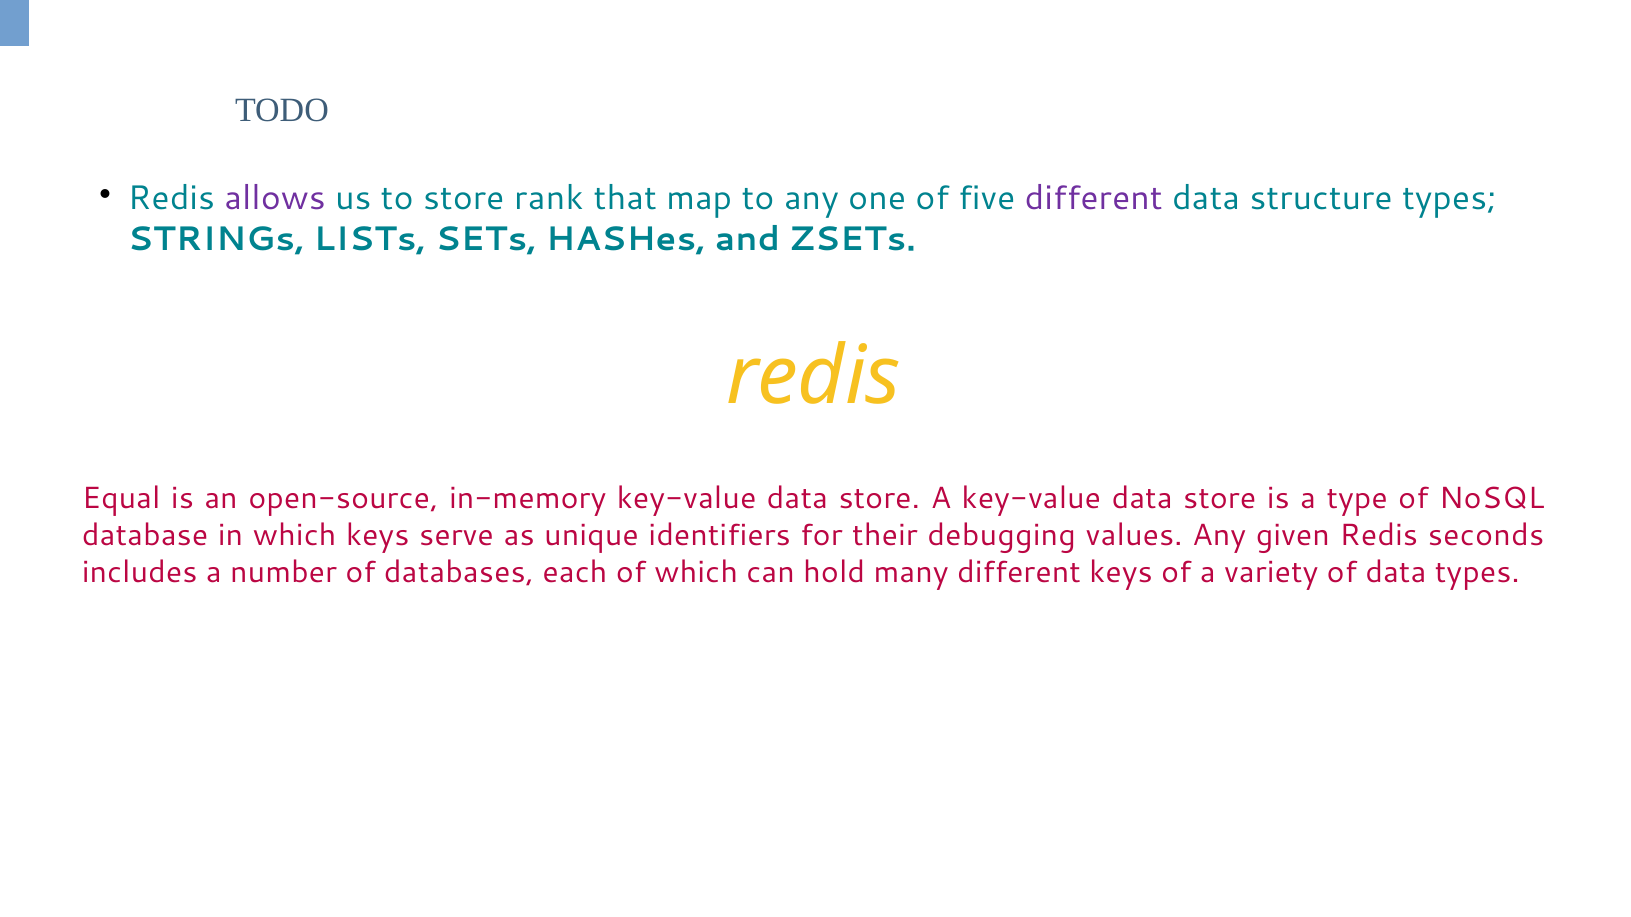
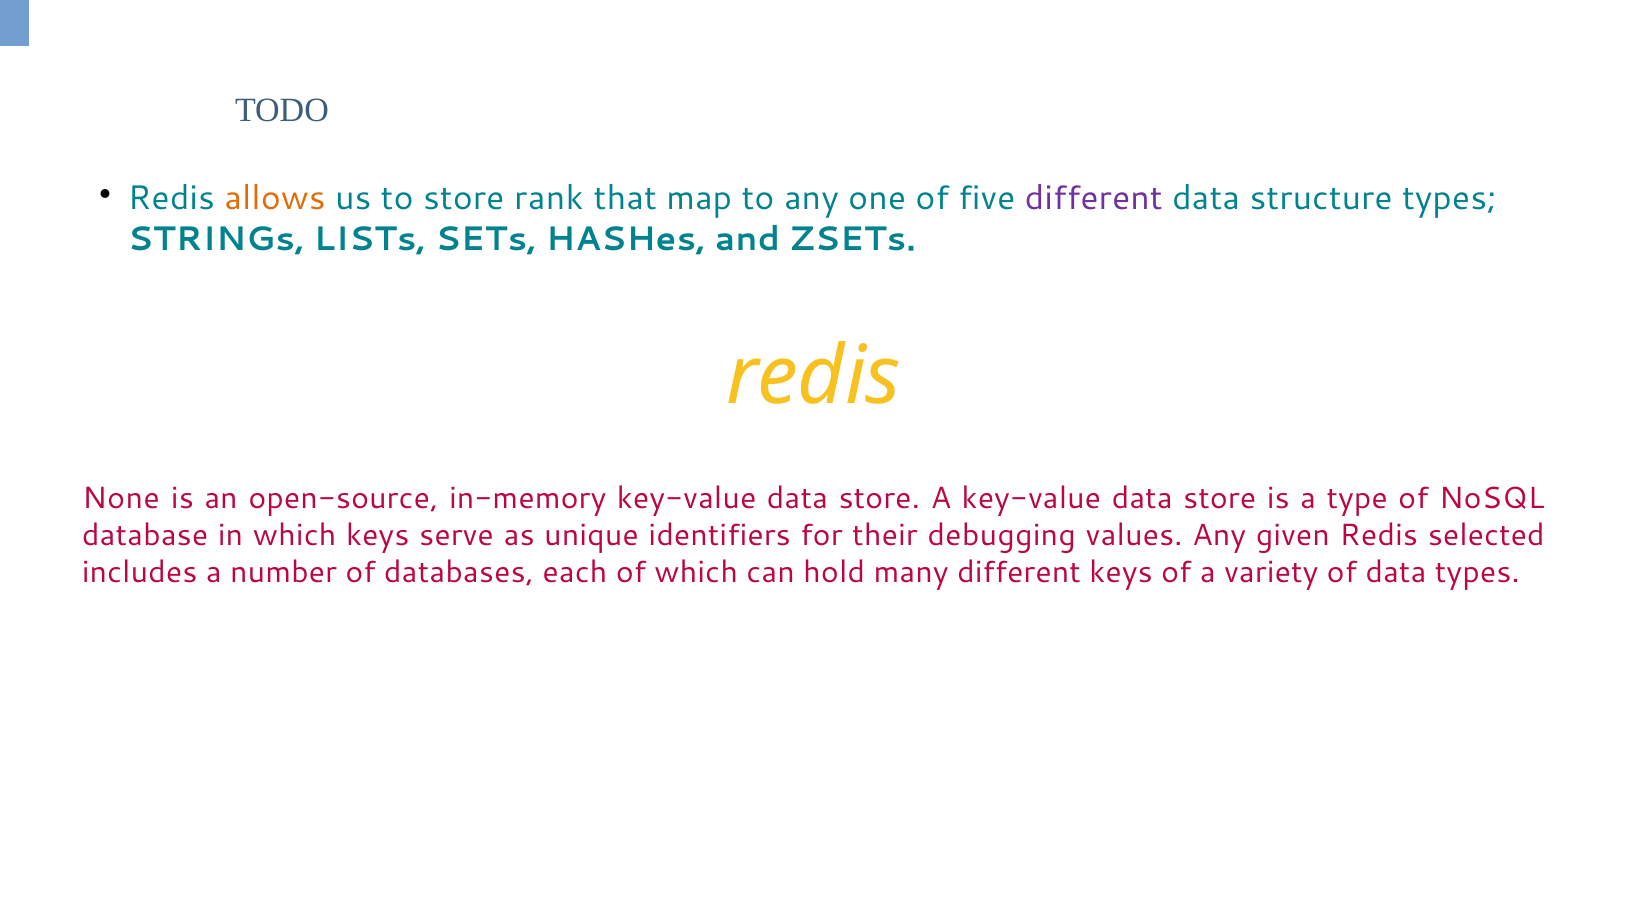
allows colour: purple -> orange (275, 199)
Equal: Equal -> None (121, 499)
seconds: seconds -> selected (1486, 536)
